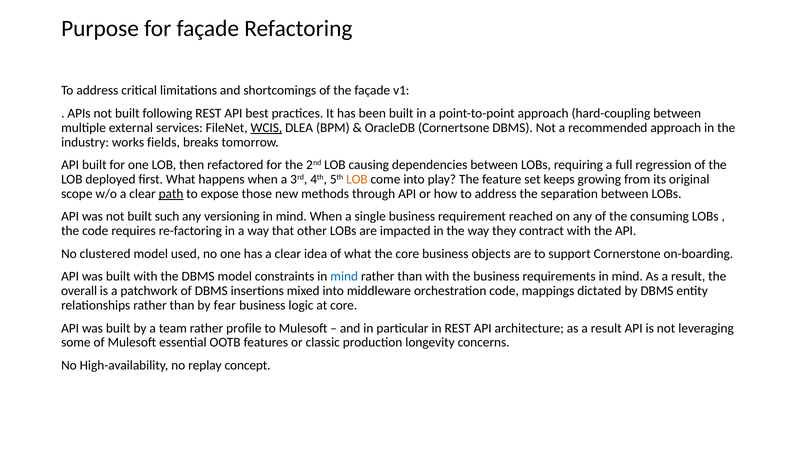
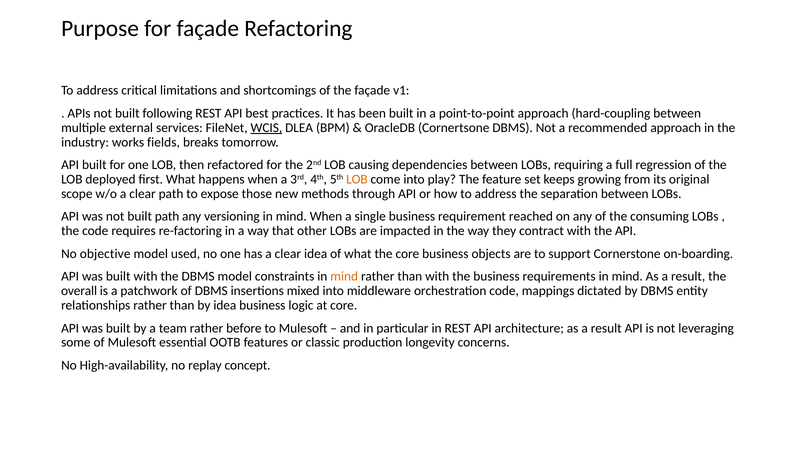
path underline: present -> none (171, 194)
built such: such -> path (167, 217)
clustered: clustered -> objective (105, 254)
mind colour: blue -> orange (344, 277)
by fear: fear -> idea (225, 305)
profile: profile -> before (244, 328)
